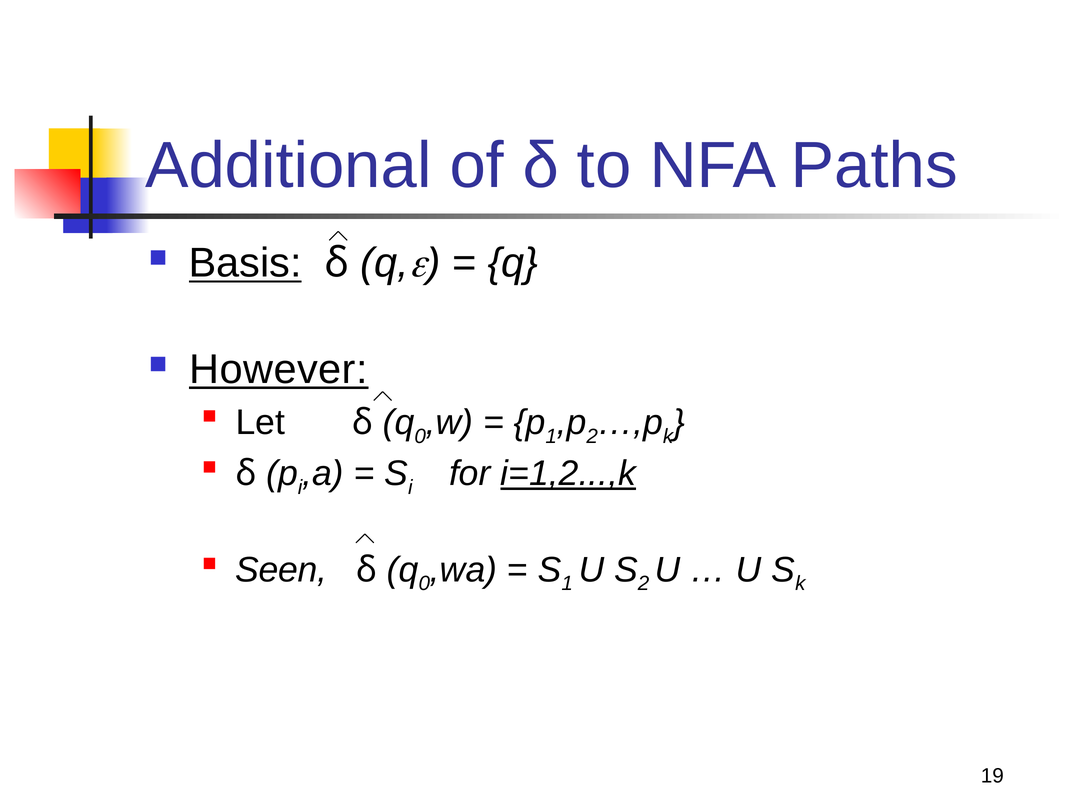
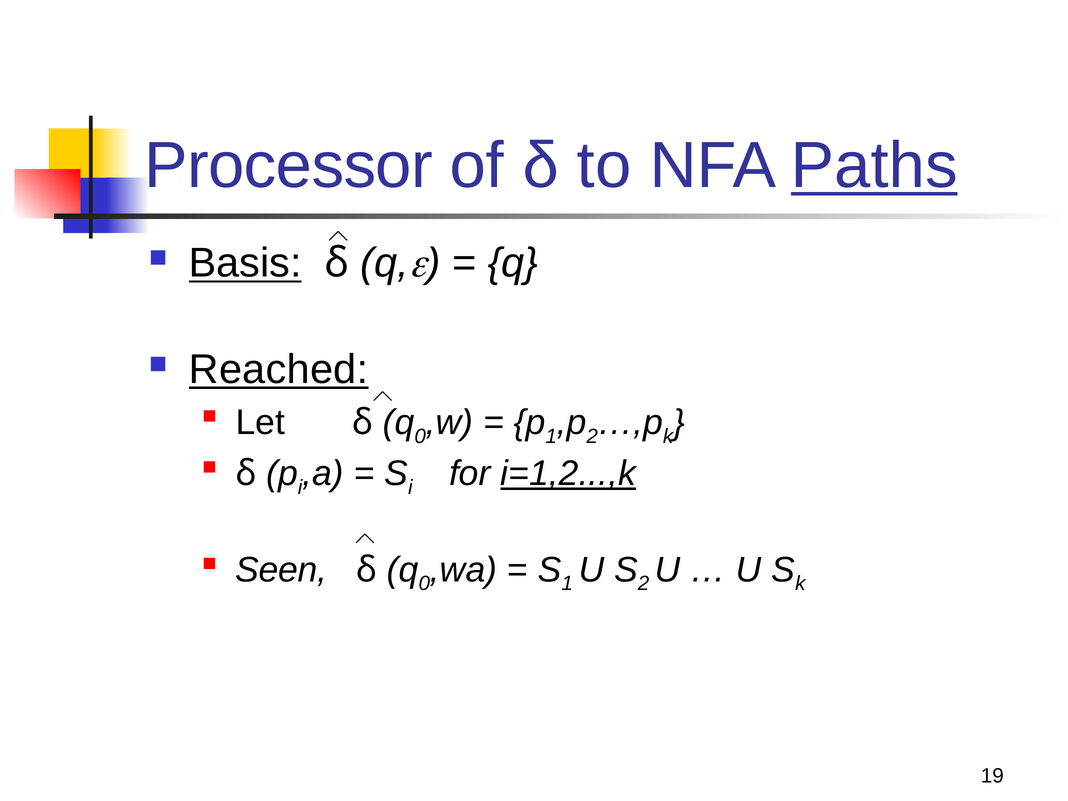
Additional: Additional -> Processor (289, 166)
Paths underline: none -> present (874, 166)
However: However -> Reached (279, 370)
